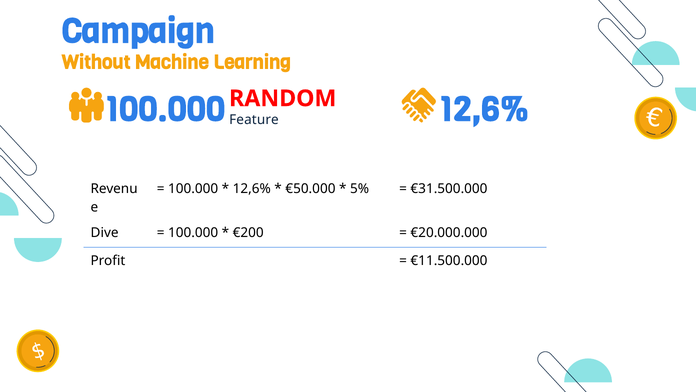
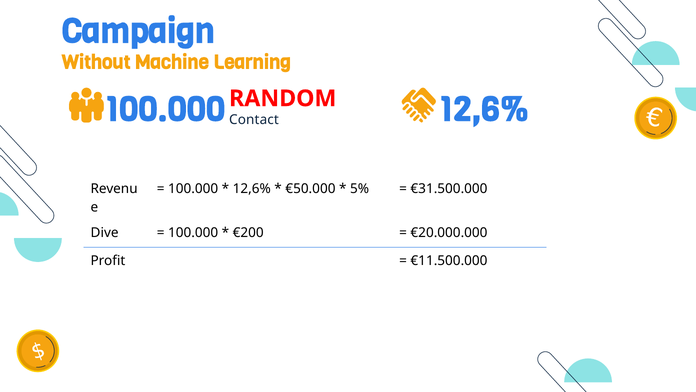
Feature: Feature -> Contact (254, 120)
